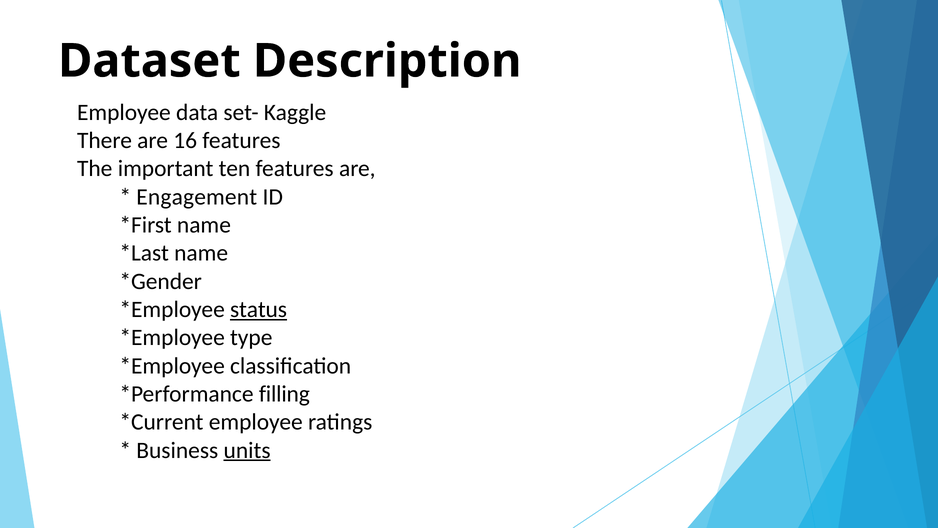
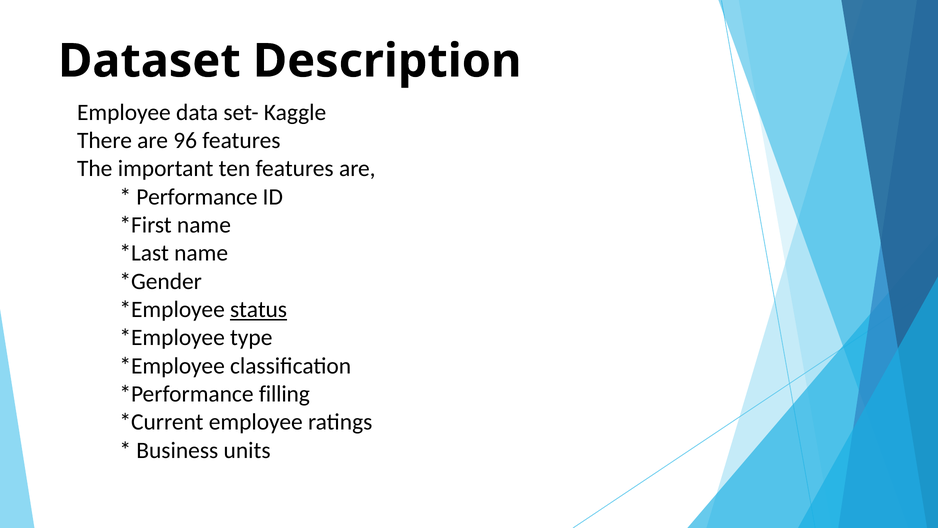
16: 16 -> 96 (185, 140)
Engagement: Engagement -> Performance (197, 197)
units underline: present -> none (247, 450)
